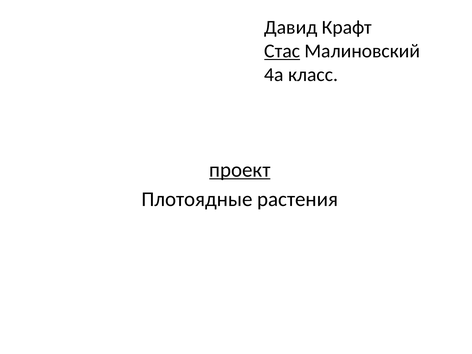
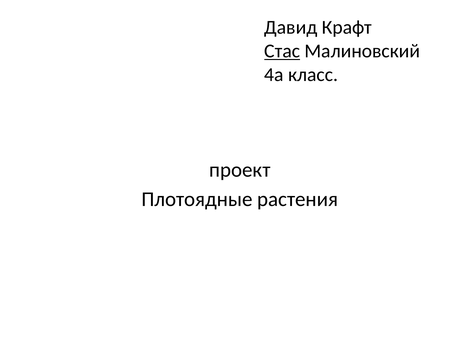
проект underline: present -> none (240, 170)
